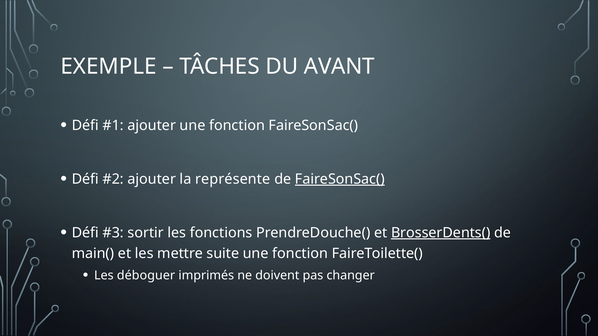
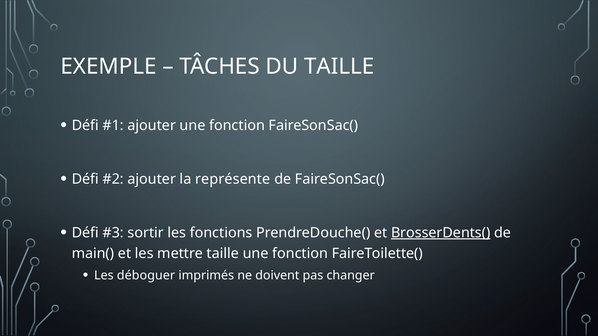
DU AVANT: AVANT -> TAILLE (339, 66)
FaireSonSac( underline: present -> none (340, 179)
mettre suite: suite -> taille (223, 254)
